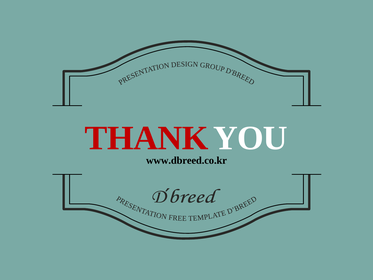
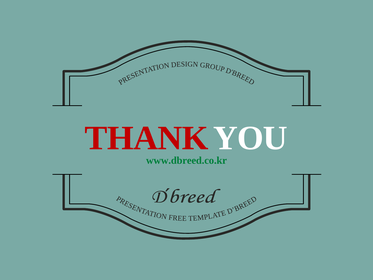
www.dbreed.co.kr colour: black -> green (186, 160)
